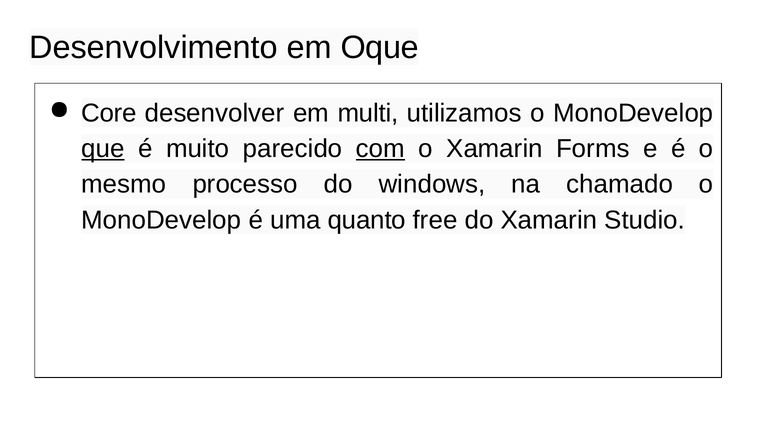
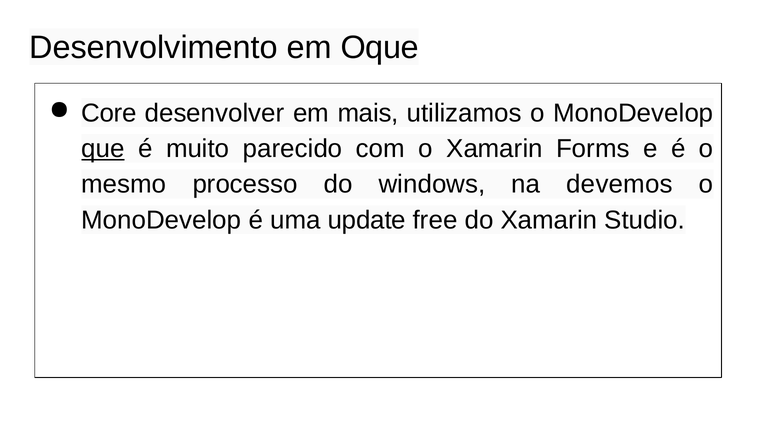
multi: multi -> mais (368, 113)
com underline: present -> none (380, 149)
chamado: chamado -> devemos (620, 185)
quanto: quanto -> update (367, 220)
